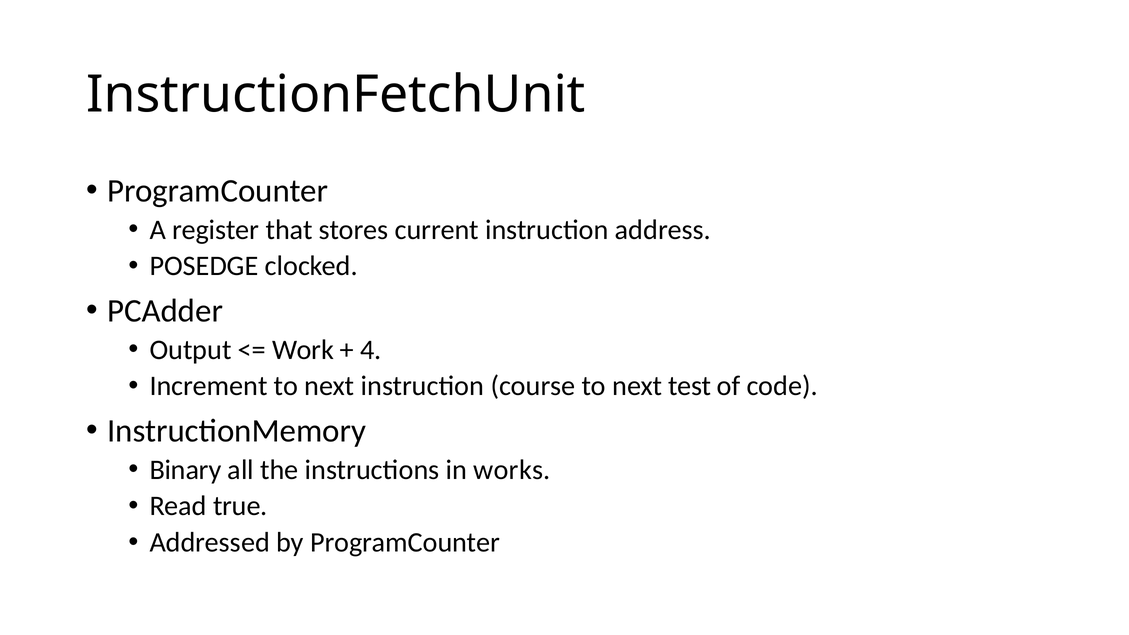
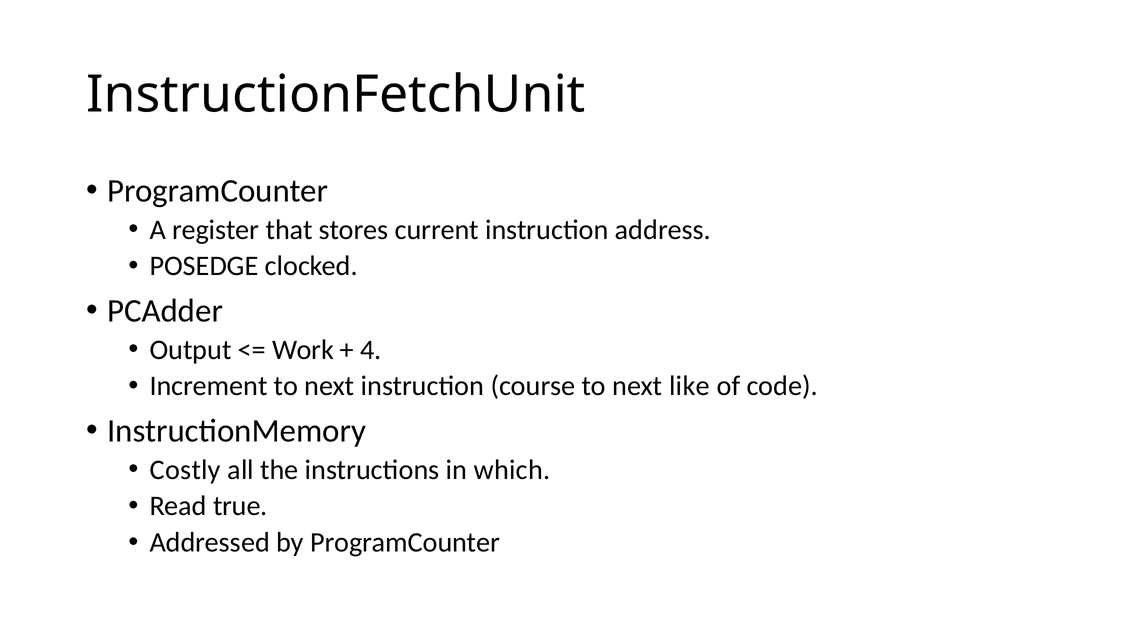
test: test -> like (689, 386)
Binary: Binary -> Costly (185, 470)
works: works -> which (512, 470)
